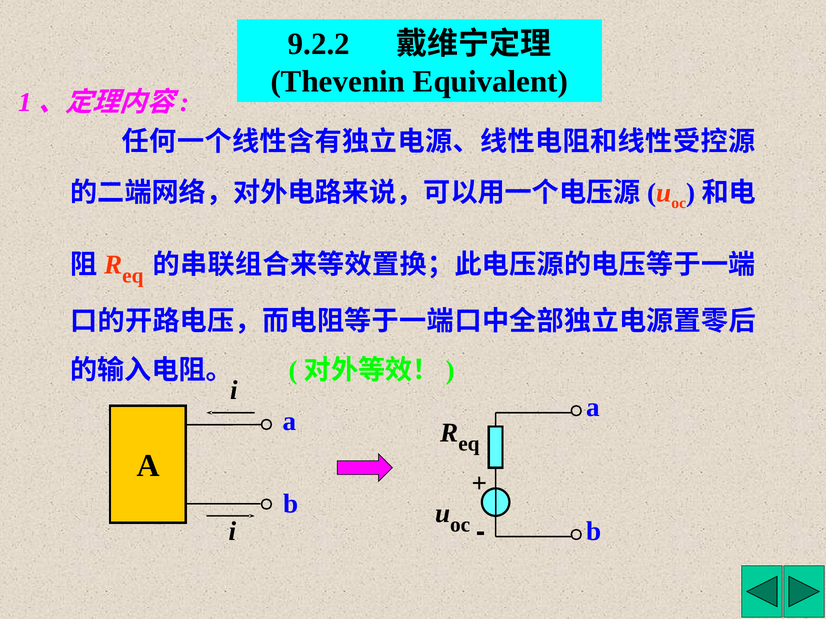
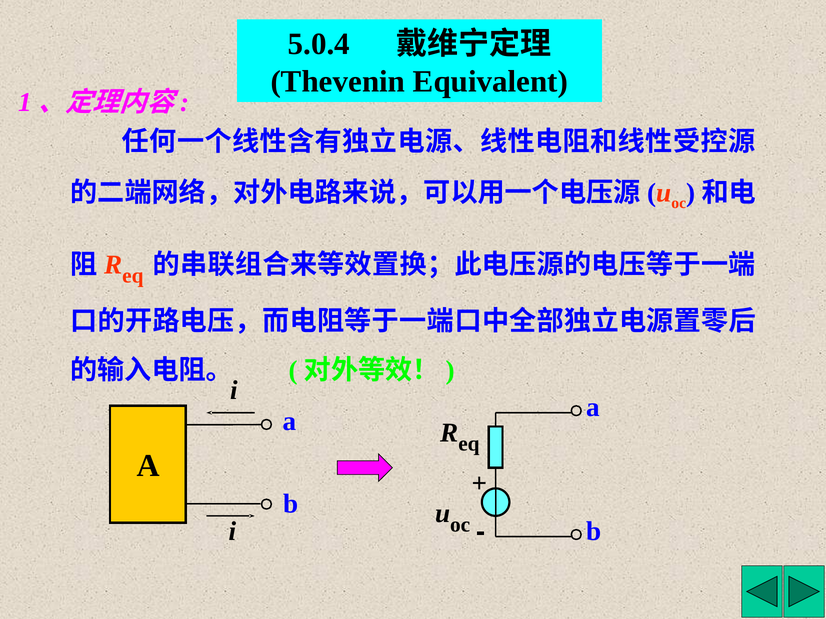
9.2.2: 9.2.2 -> 5.0.4 (319, 44)
